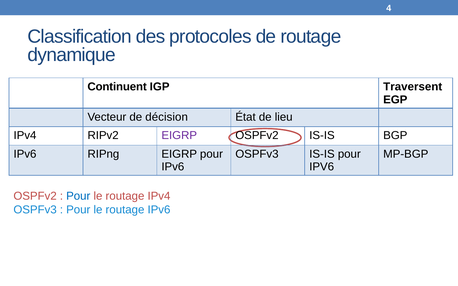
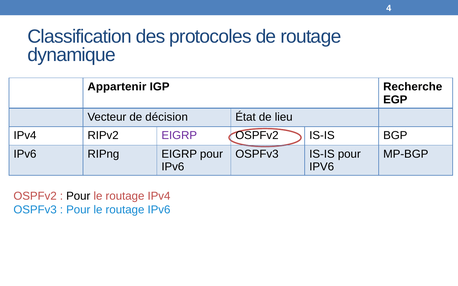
Continuent: Continuent -> Appartenir (117, 87)
Traversent: Traversent -> Recherche (413, 87)
Pour colour: blue -> black (78, 196)
